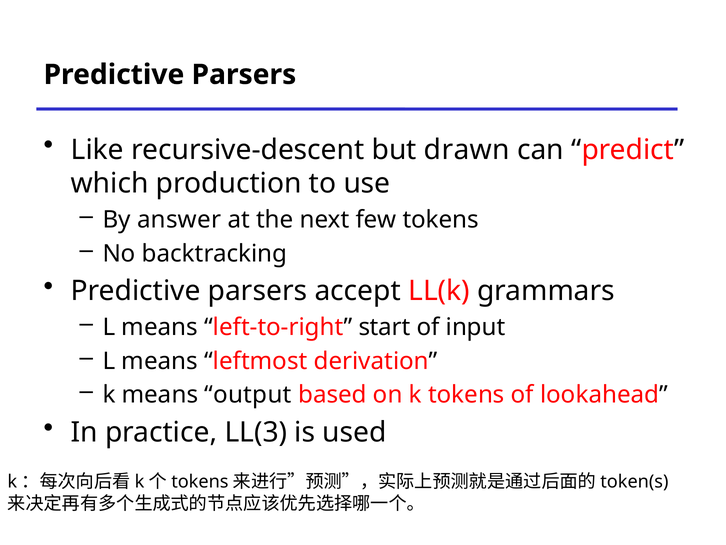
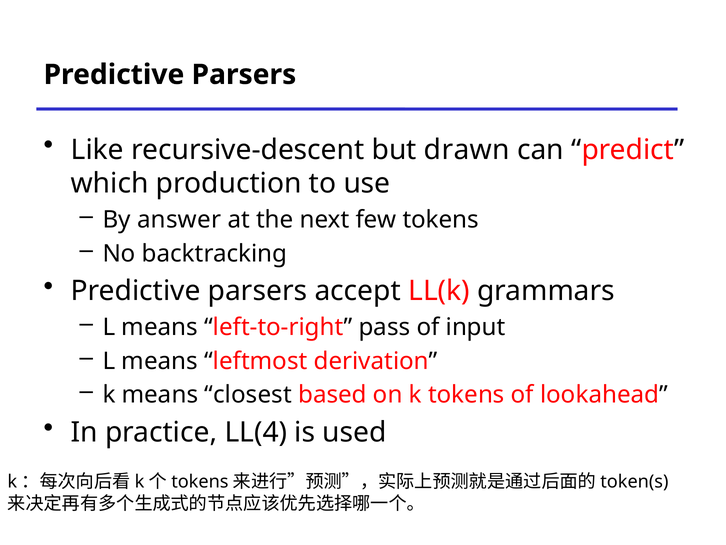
start: start -> pass (384, 327)
output: output -> closest (248, 395)
LL(3: LL(3 -> LL(4 (256, 432)
